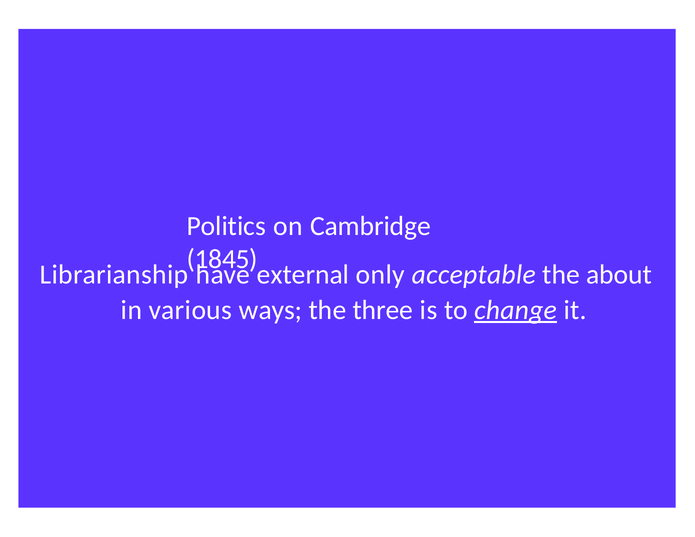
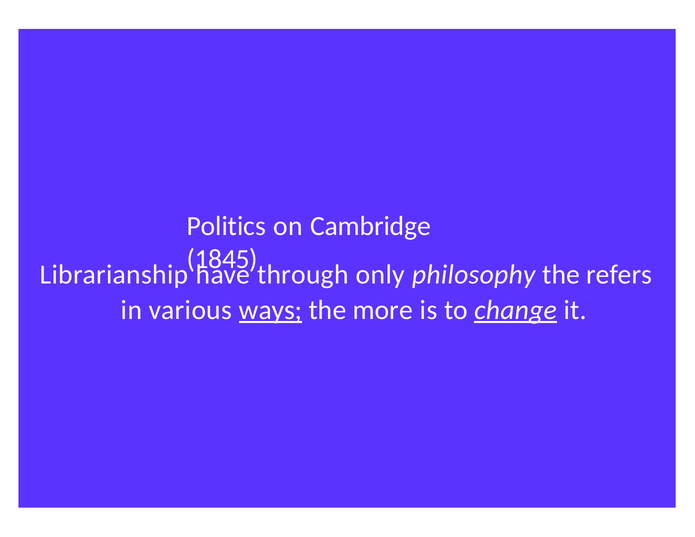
external: external -> through (303, 275)
acceptable: acceptable -> philosophy (474, 275)
about: about -> refers (619, 275)
ways underline: none -> present (271, 310)
three: three -> more (383, 310)
